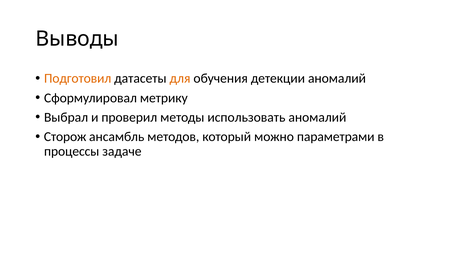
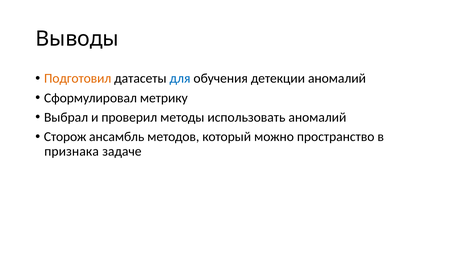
для colour: orange -> blue (180, 78)
параметрами: параметрами -> пространство (336, 137)
процессы: процессы -> признака (72, 151)
